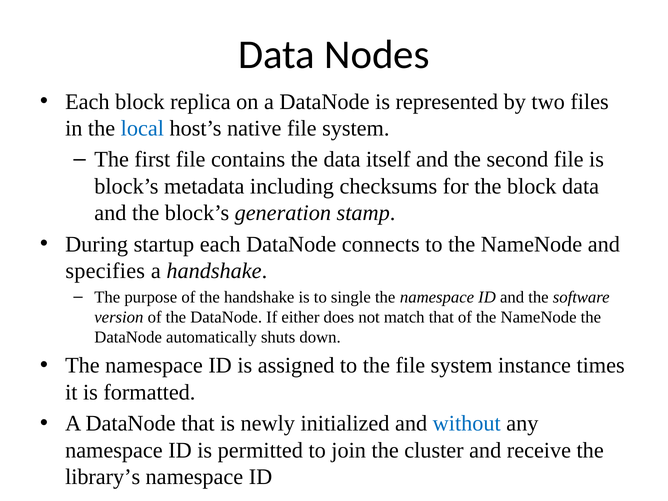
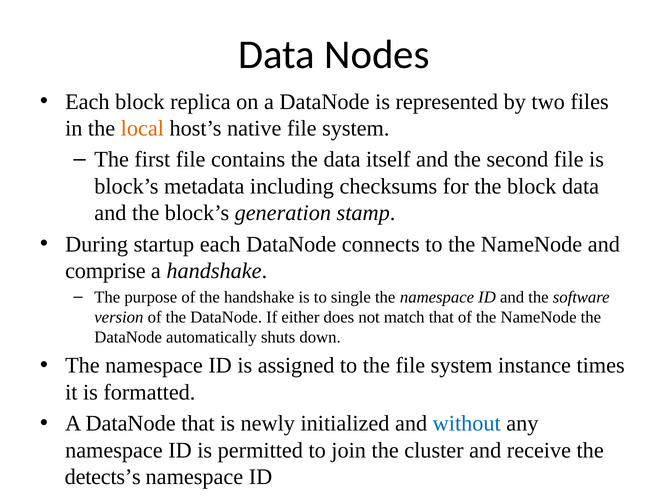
local colour: blue -> orange (142, 128)
specifies: specifies -> comprise (105, 271)
library’s: library’s -> detects’s (103, 477)
